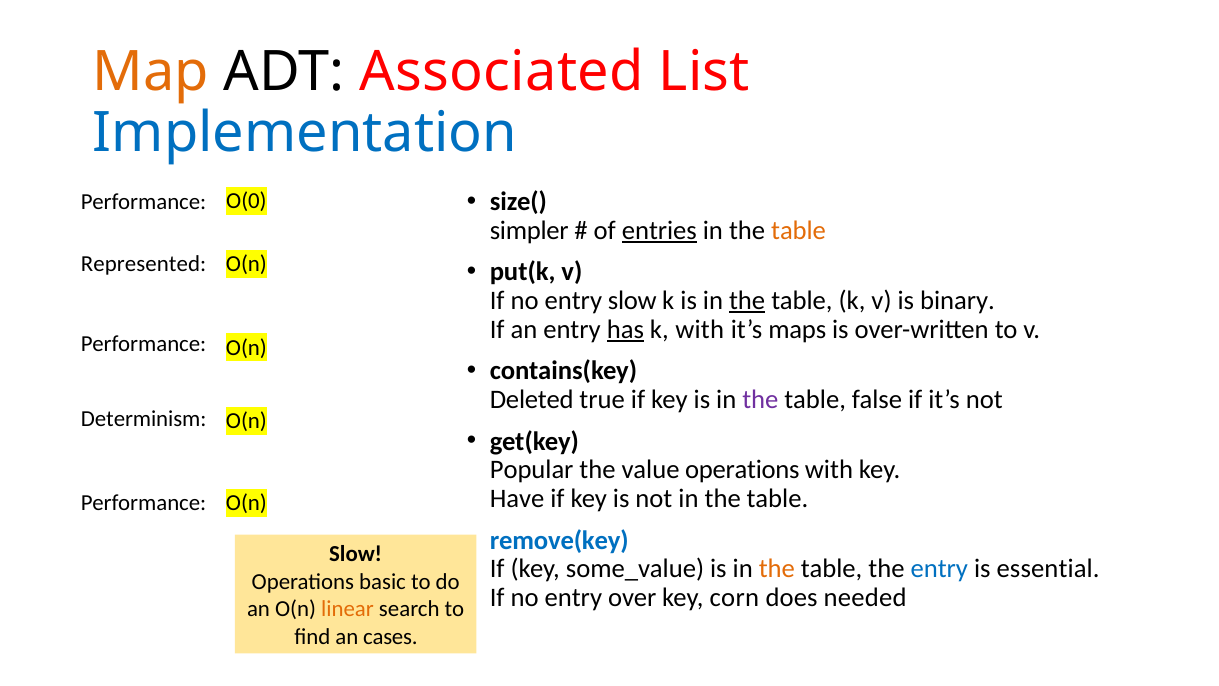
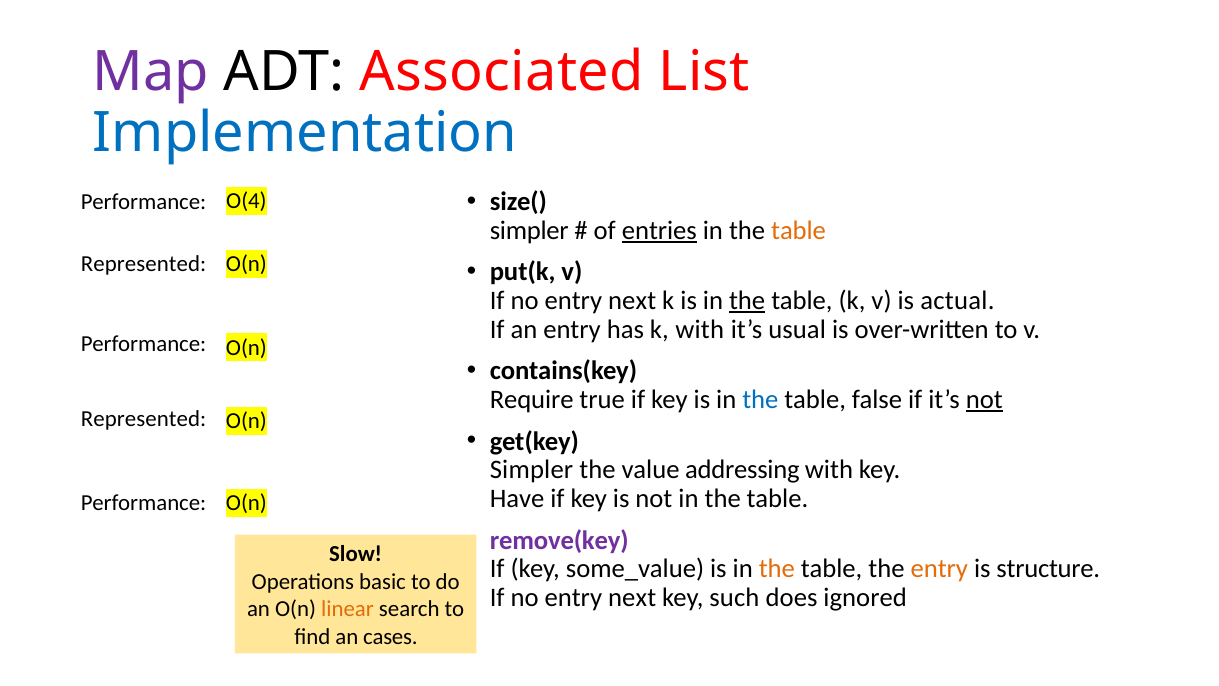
Map colour: orange -> purple (151, 72)
O(0: O(0 -> O(4 (246, 201)
slow: slow -> next (632, 300)
binary: binary -> actual (957, 300)
has underline: present -> none (625, 329)
maps: maps -> usual (797, 329)
Deleted: Deleted -> Require (532, 400)
the colour: purple -> blue (760, 400)
not underline: none -> present (984, 400)
Determinism: Determinism -> Represented (144, 419)
Popular: Popular -> Simpler (532, 470)
value operations: operations -> addressing (742, 470)
remove(key colour: blue -> purple (559, 540)
entry colour: blue -> orange (939, 569)
essential: essential -> structure (1048, 569)
over: over -> next (632, 598)
corn: corn -> such (734, 598)
needed: needed -> ignored (865, 598)
